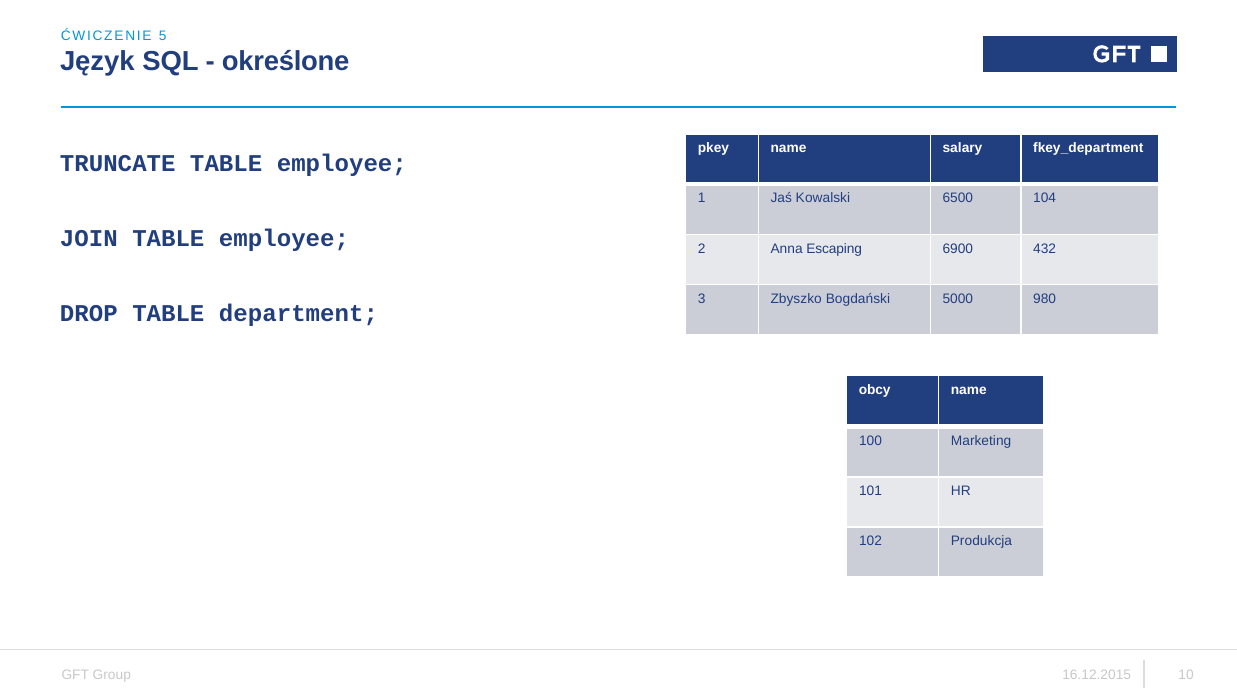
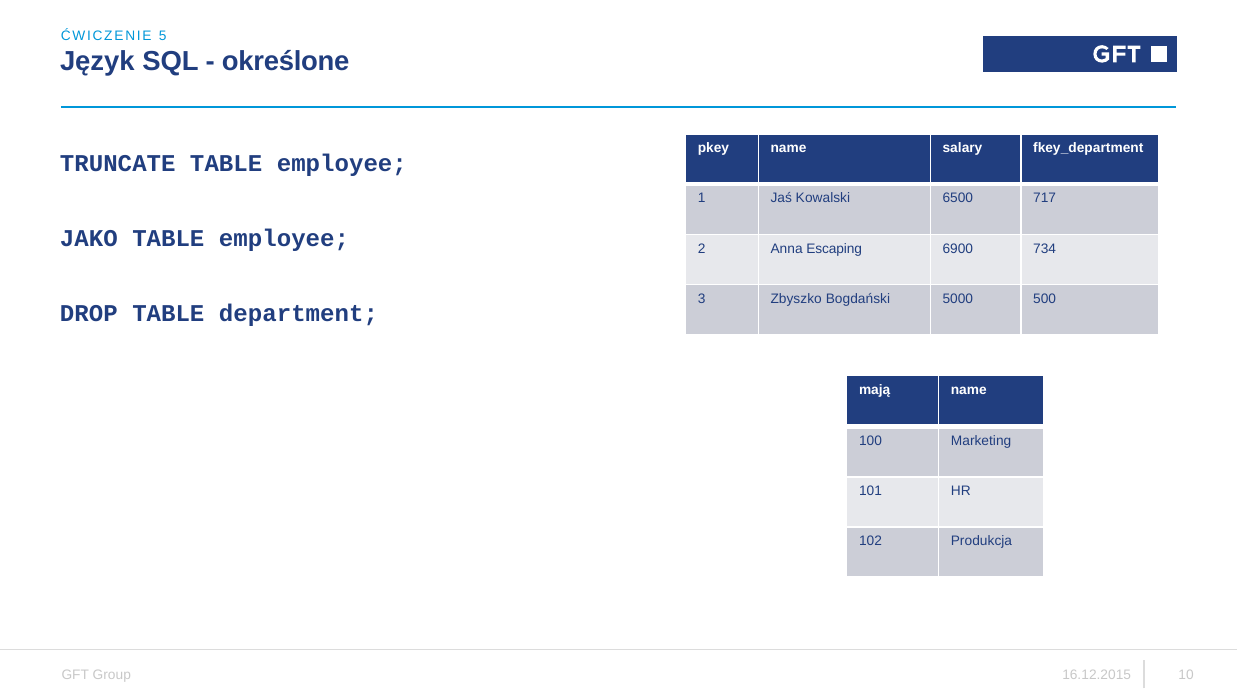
104: 104 -> 717 (1045, 198)
JOIN: JOIN -> JAKO (89, 239)
432: 432 -> 734 (1045, 248)
980: 980 -> 500 (1045, 299)
obcy: obcy -> mają (875, 390)
